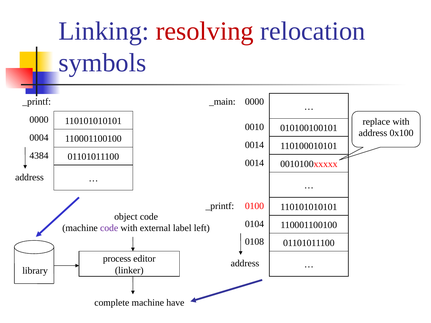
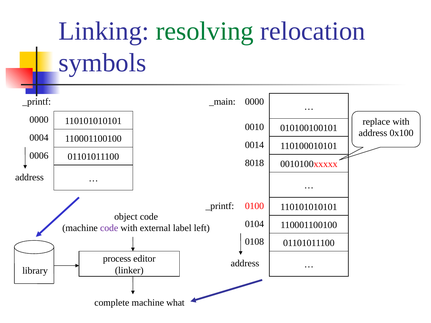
resolving colour: red -> green (205, 31)
4384: 4384 -> 0006 (39, 156)
0014: 0014 -> 8018 (254, 163)
have: have -> what (175, 303)
